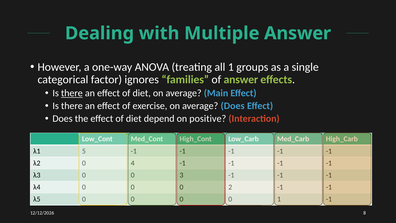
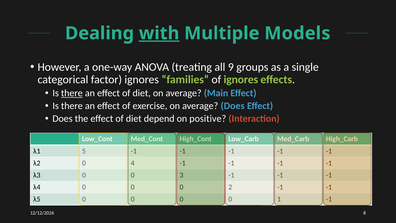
with underline: none -> present (159, 33)
Multiple Answer: Answer -> Models (297, 33)
all 1: 1 -> 9 (231, 67)
of answer: answer -> ignores (241, 79)
